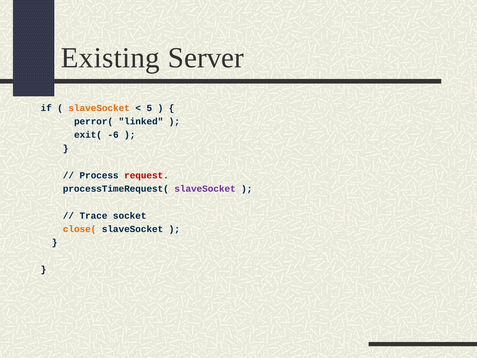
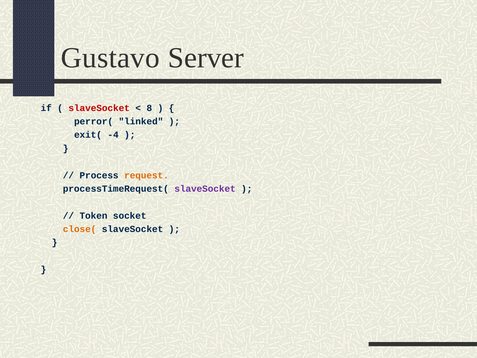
Existing: Existing -> Gustavo (110, 58)
slaveSocket colour: orange -> red (99, 108)
5: 5 -> 8 (149, 108)
-6: -6 -> -4 (113, 135)
request colour: red -> orange (146, 175)
Trace: Trace -> Token (93, 215)
